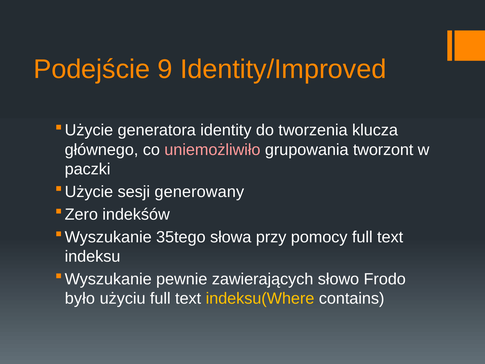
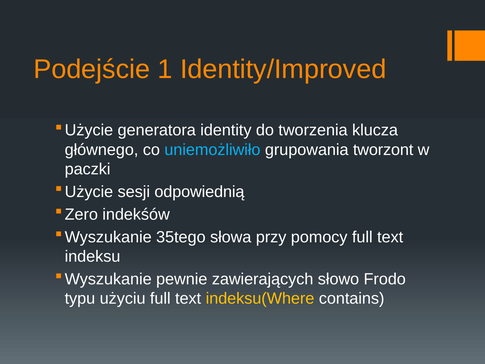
9: 9 -> 1 (165, 69)
uniemożliwiło colour: pink -> light blue (212, 150)
generowany: generowany -> odpowiednią (199, 192)
było: było -> typu (80, 298)
